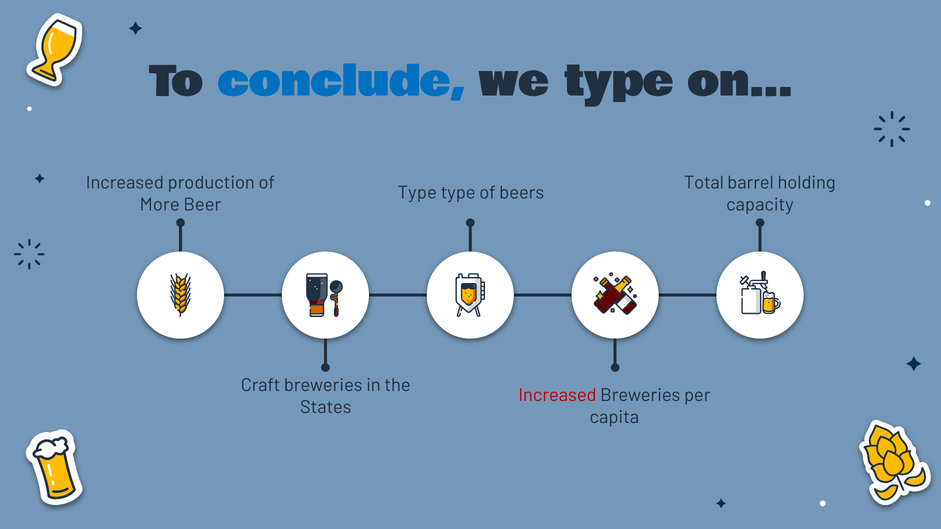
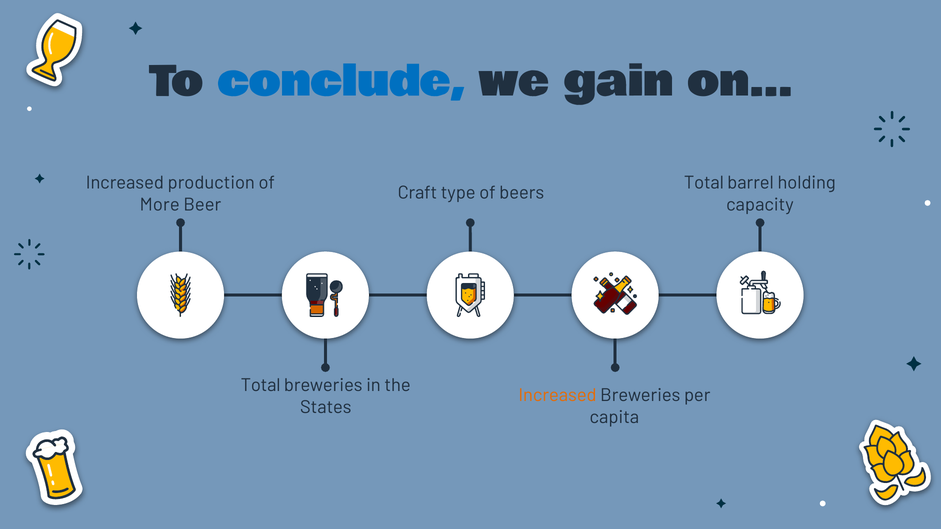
we type: type -> gain (619, 82)
Type: Type -> Craft (417, 193)
Craft: Craft -> Total (261, 386)
Increased colour: red -> orange (558, 395)
